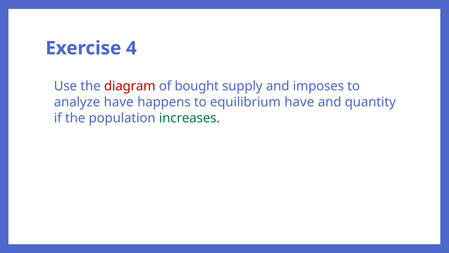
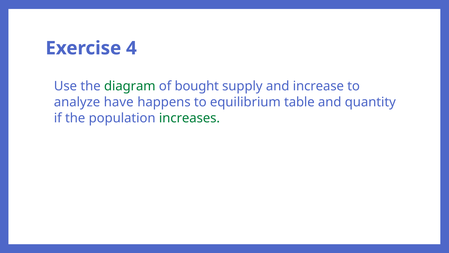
diagram colour: red -> green (130, 86)
imposes: imposes -> increase (318, 86)
equilibrium have: have -> table (299, 102)
